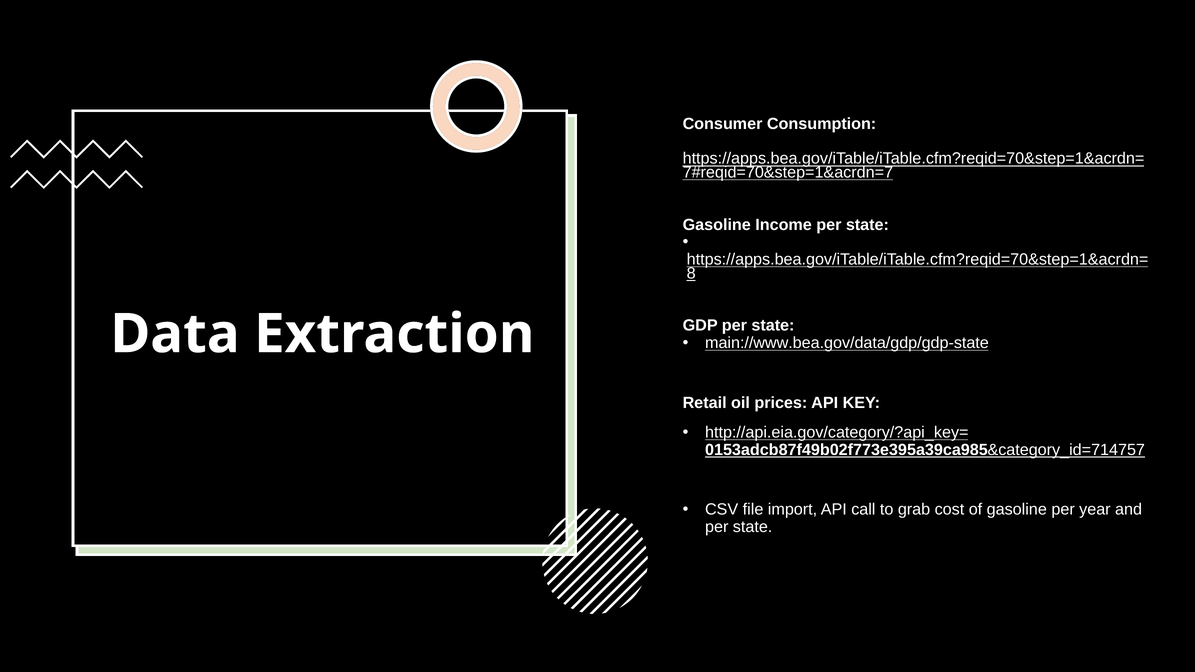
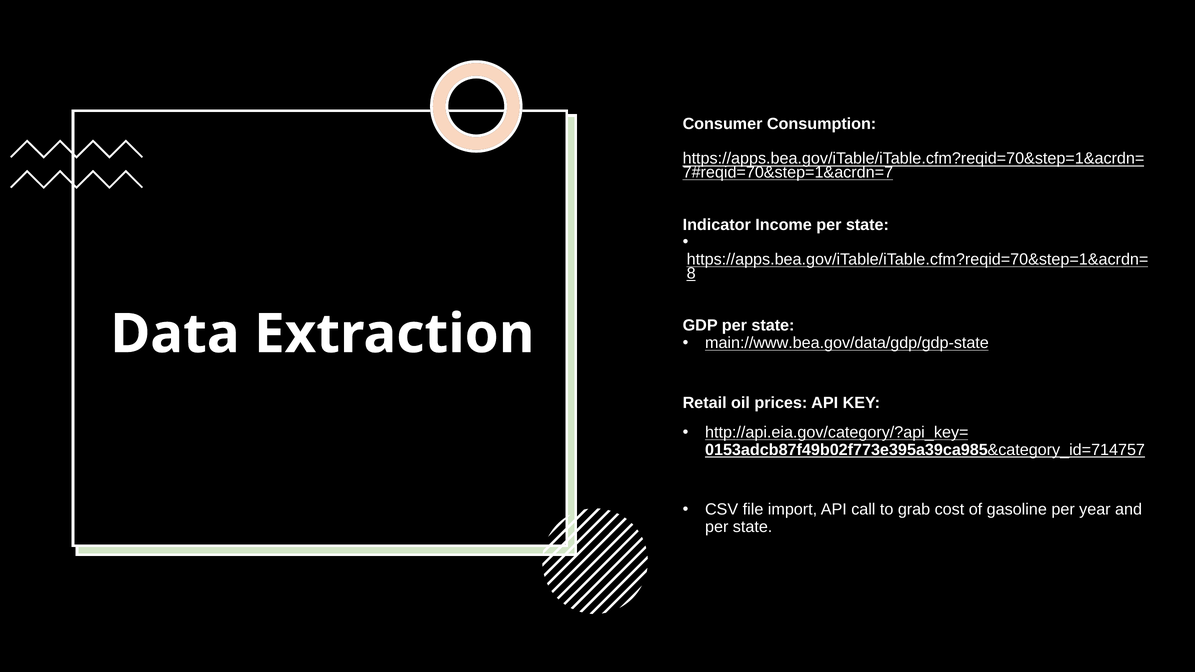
Gasoline: Gasoline -> Indicator (717, 225)
